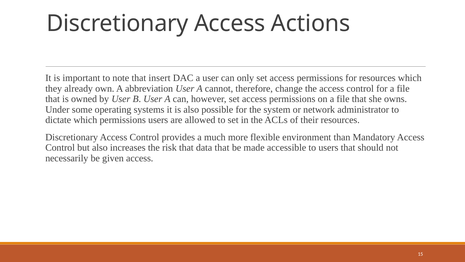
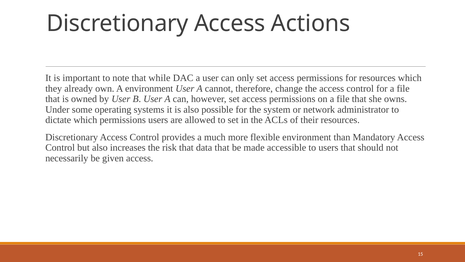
insert: insert -> while (159, 78)
A abbreviation: abbreviation -> environment (149, 88)
